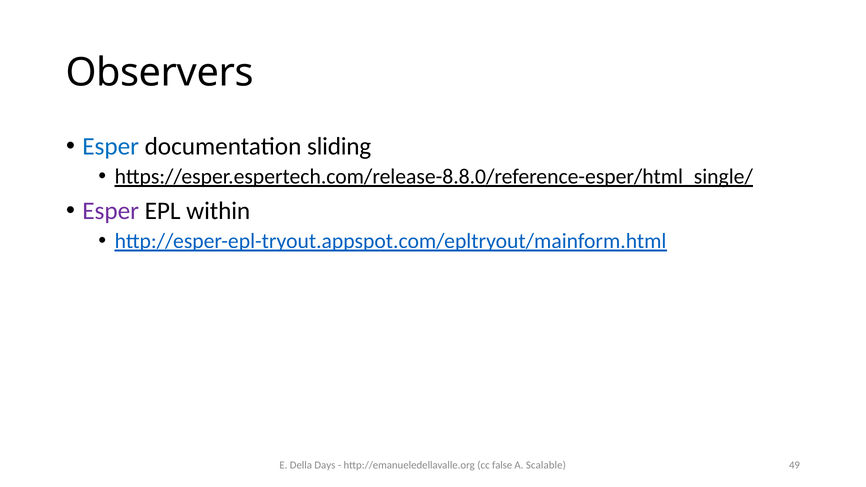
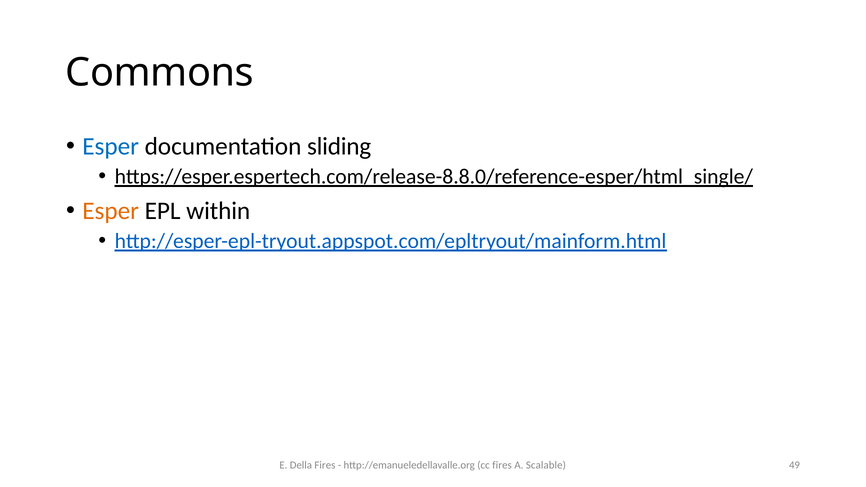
Observers: Observers -> Commons (160, 73)
Esper colour: purple -> orange (111, 211)
Della Days: Days -> Fires (325, 465)
cc false: false -> fires (502, 465)
